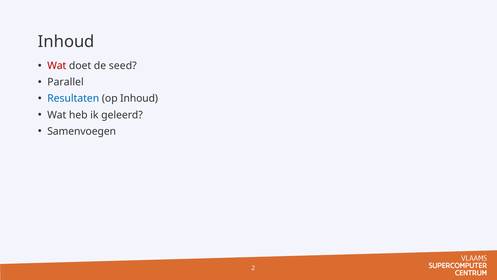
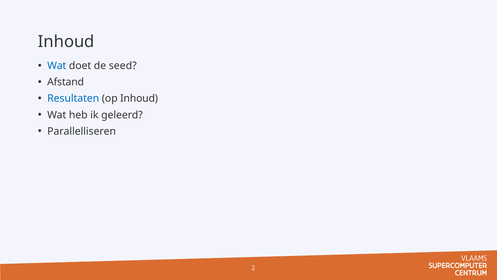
Wat colour: red -> blue (57, 66)
Parallel: Parallel -> Afstand (66, 82)
Samenvoegen: Samenvoegen -> Parallelliseren (82, 131)
